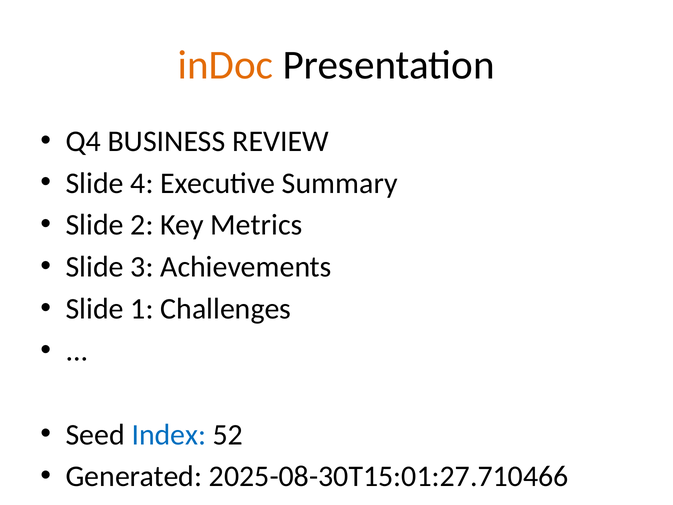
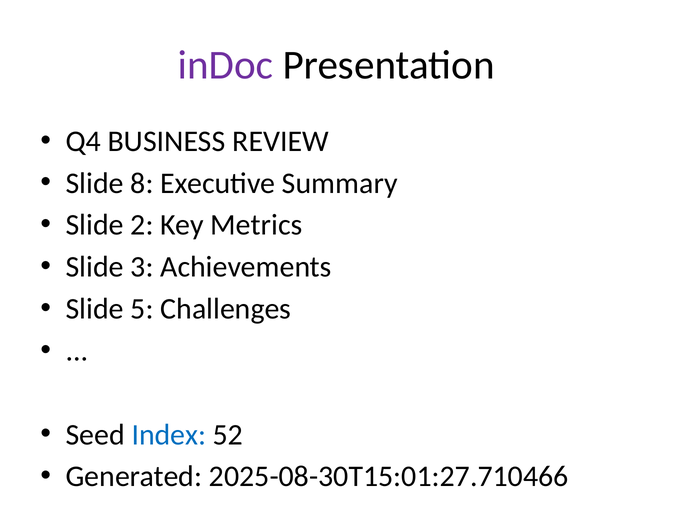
inDoc colour: orange -> purple (226, 65)
4: 4 -> 8 (142, 183)
1: 1 -> 5 (142, 309)
